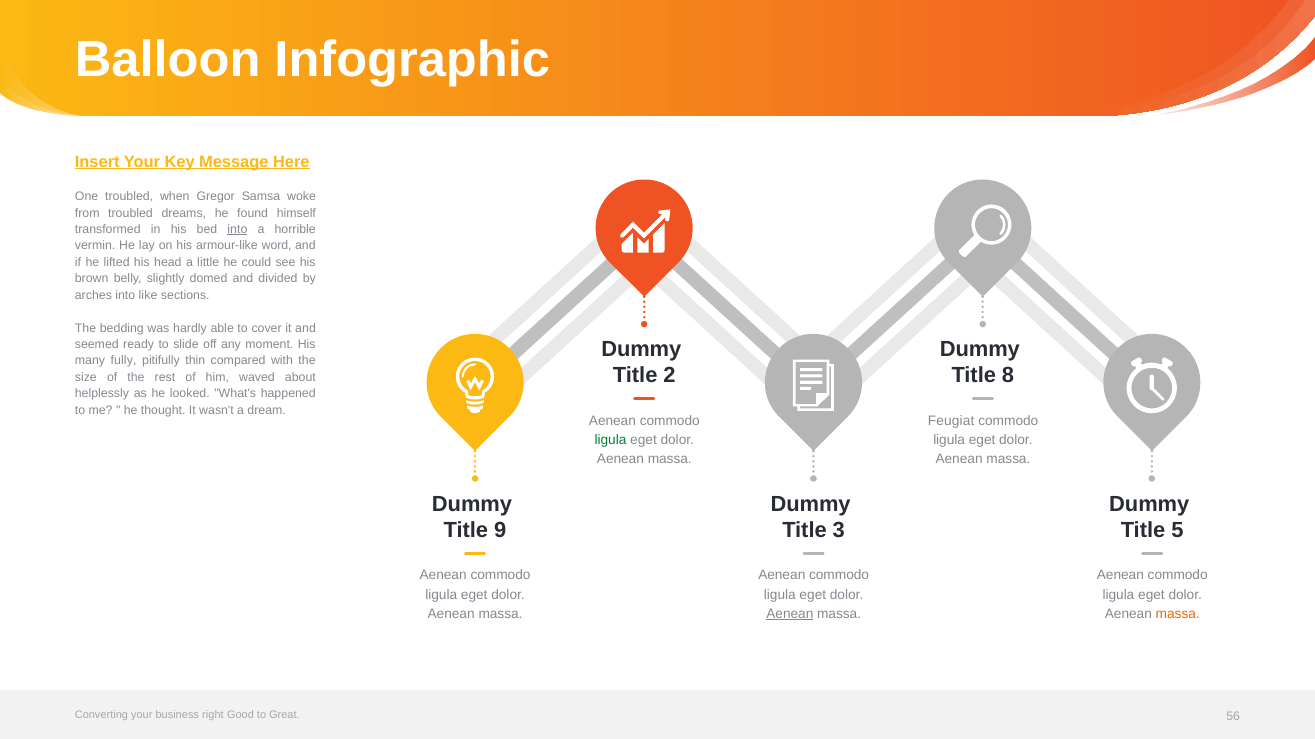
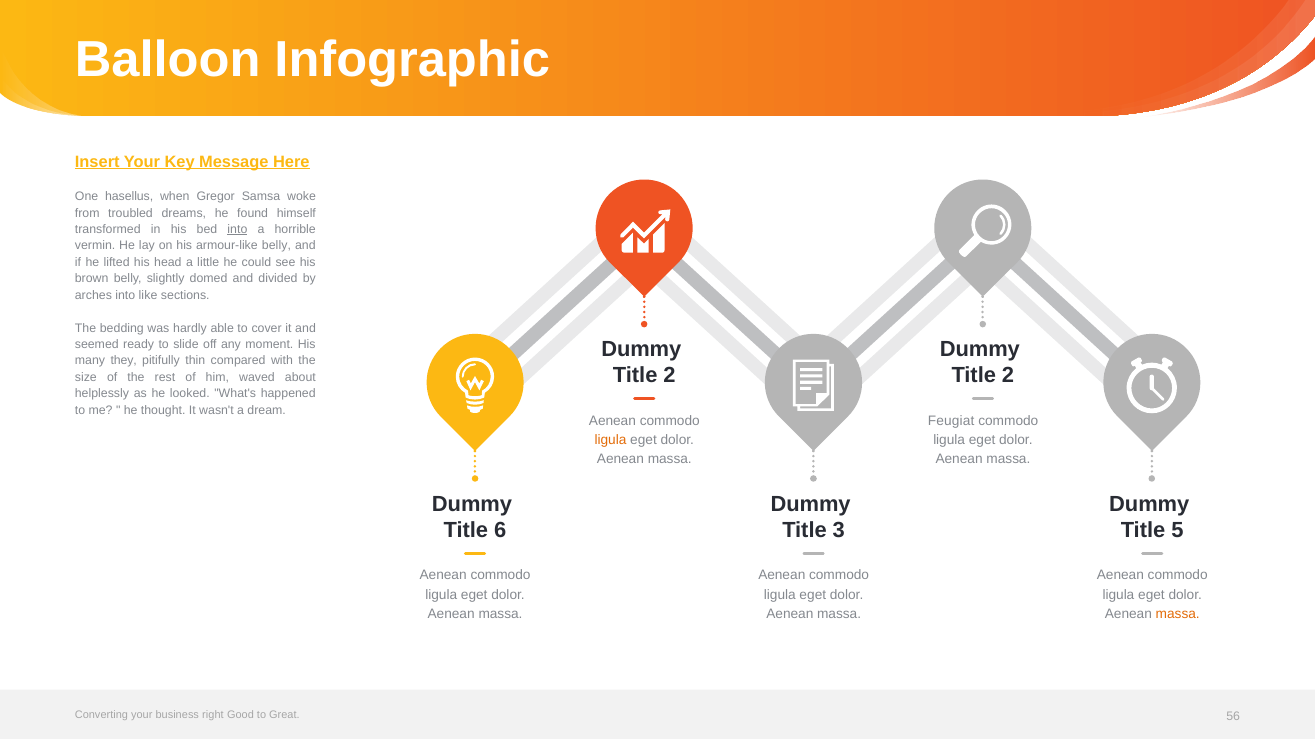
One troubled: troubled -> hasellus (129, 197)
armour-like word: word -> belly (276, 246)
fully: fully -> they (124, 361)
8: 8 -> 2 (1008, 376)
ligula colour: green -> orange (611, 440)
9: 9 -> 6 (500, 531)
Aenean underline: present -> none (790, 614)
